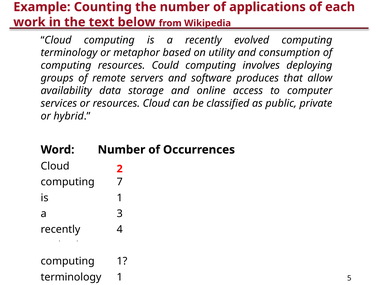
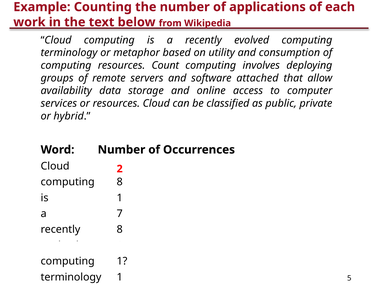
Could: Could -> Count (165, 65)
produces: produces -> attached (257, 78)
computing 7: 7 -> 8 (120, 182)
3: 3 -> 7 (120, 214)
recently 4: 4 -> 8 (120, 229)
